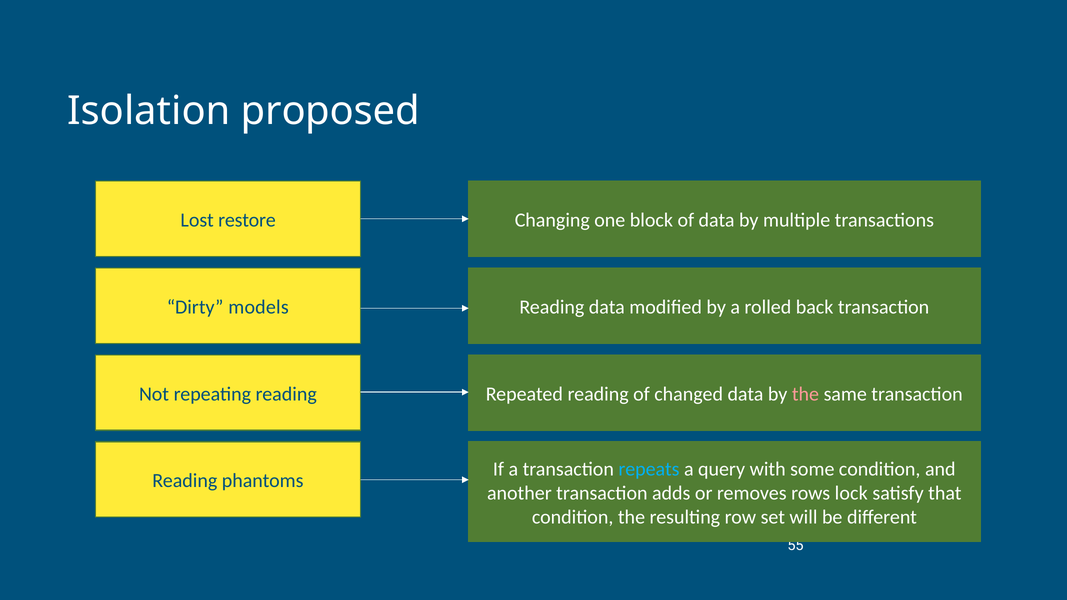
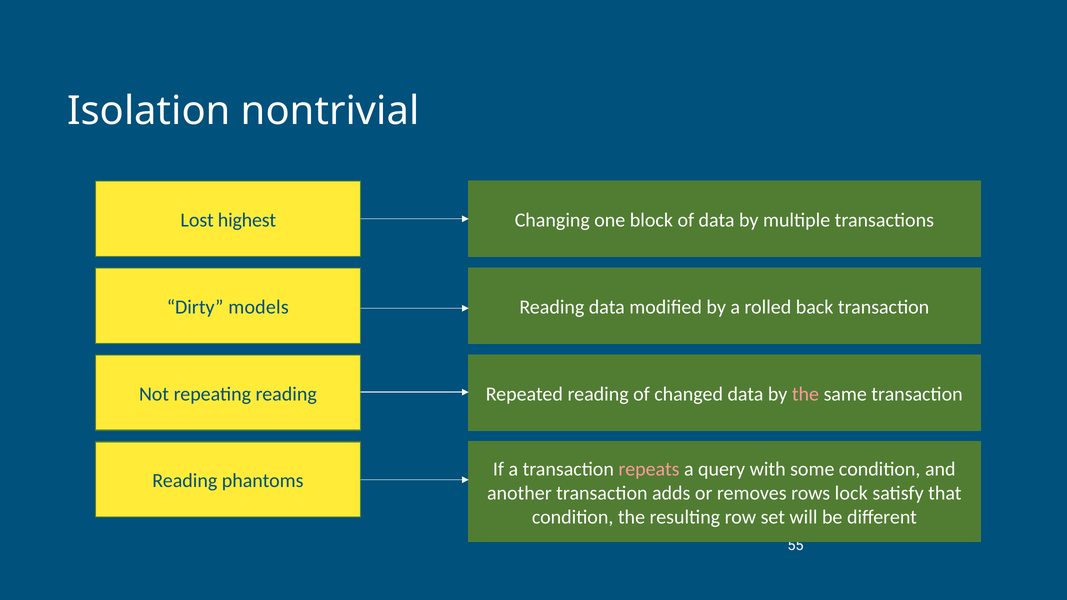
proposed: proposed -> nontrivial (330, 111)
restore: restore -> highest (247, 220)
repeats colour: light blue -> pink (649, 469)
